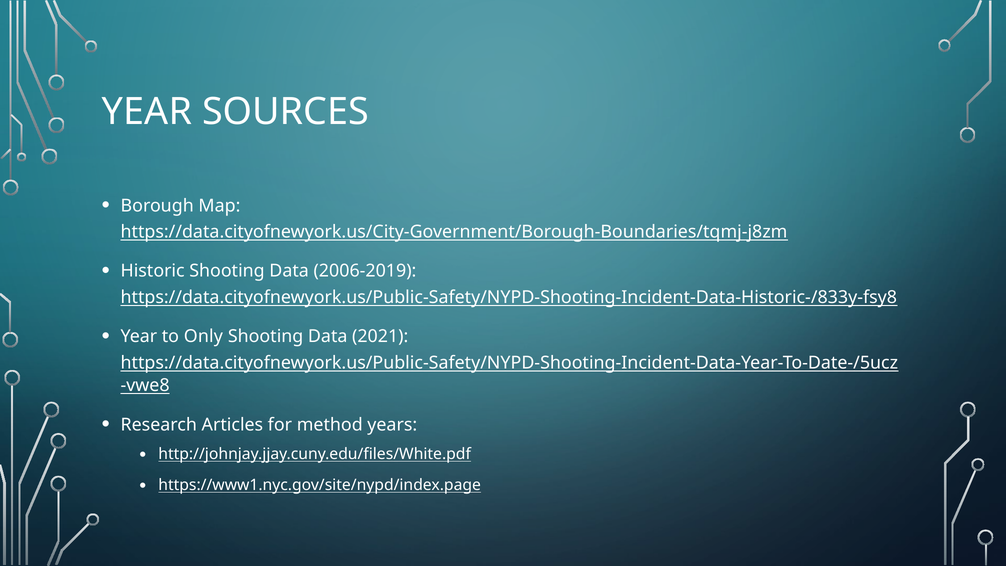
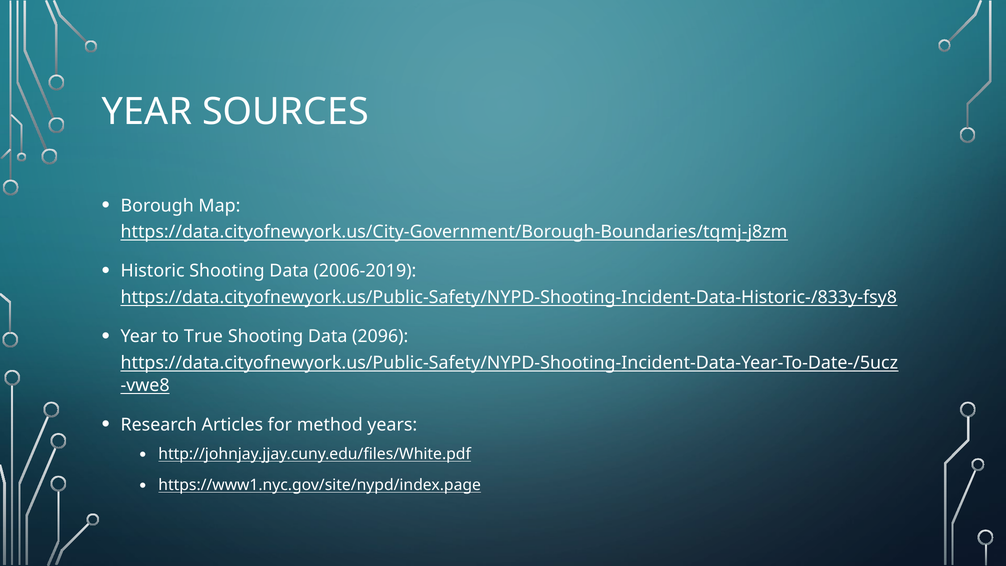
Only: Only -> True (203, 336)
2021: 2021 -> 2096 (380, 336)
